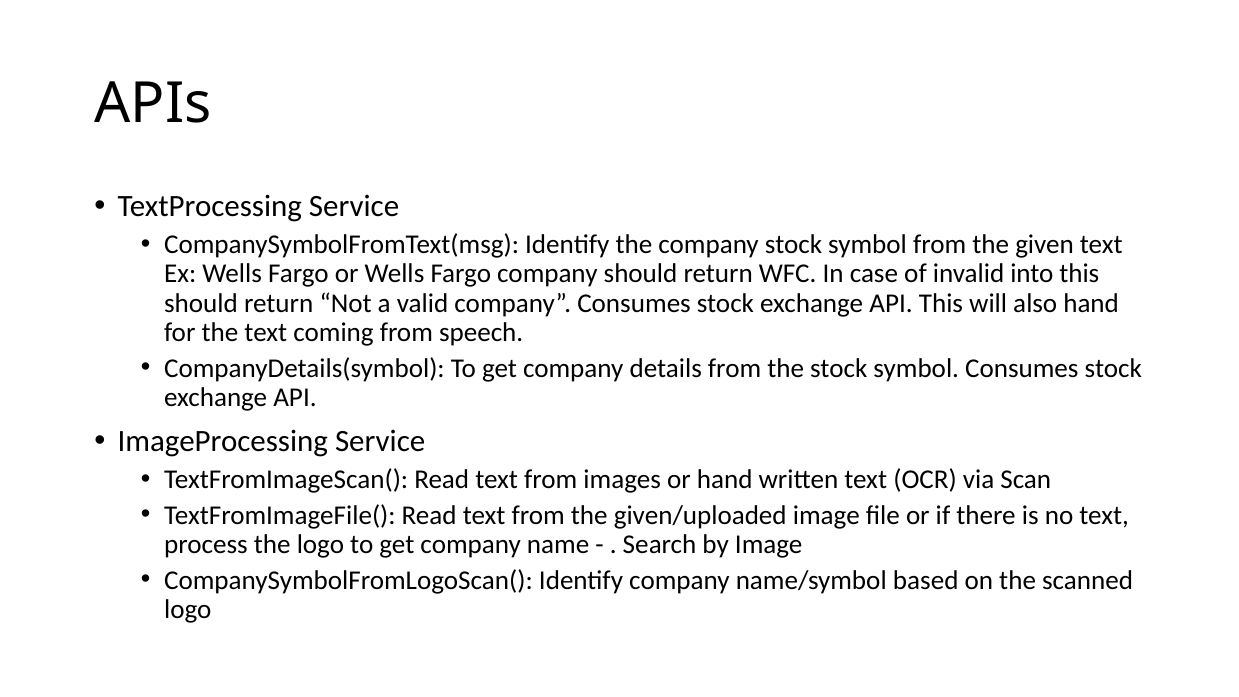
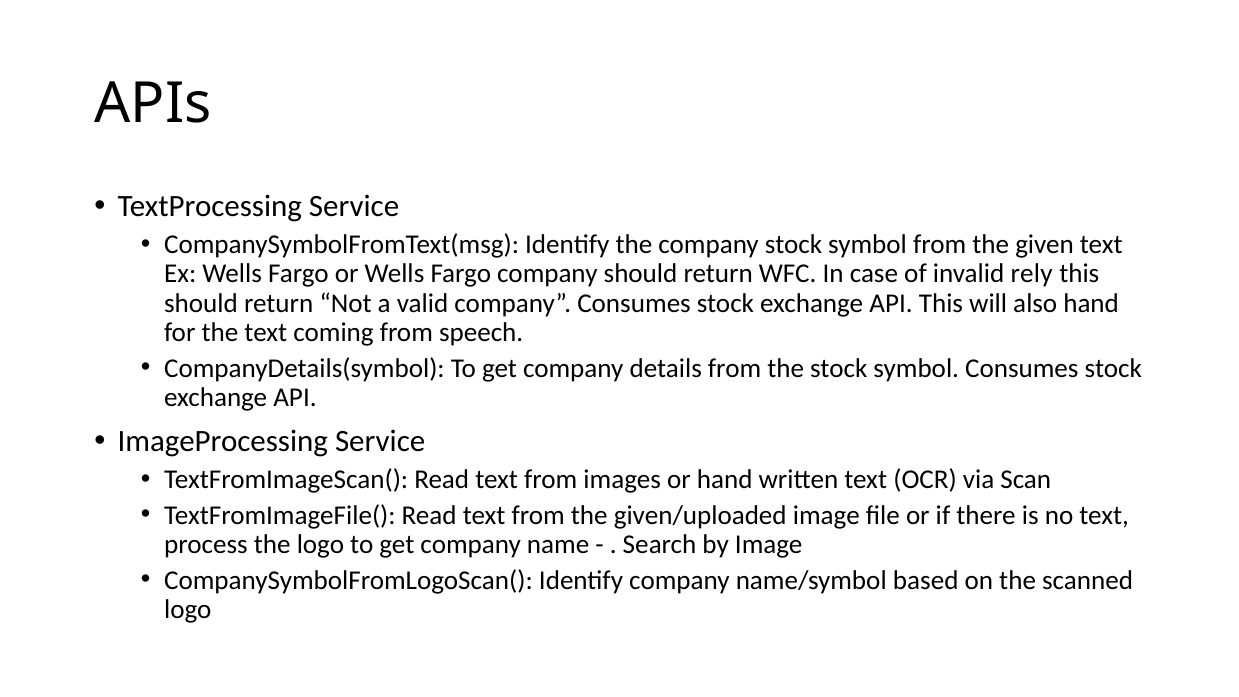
into: into -> rely (1032, 274)
